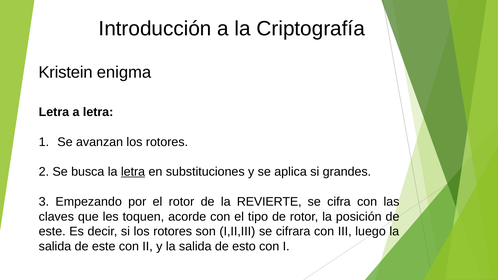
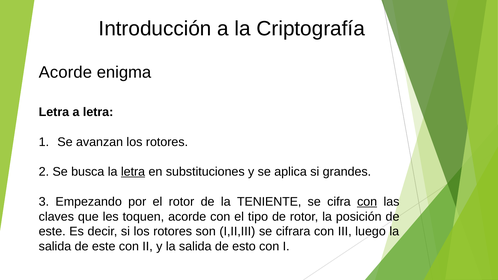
Kristein: Kristein -> Acorde (65, 72)
REVIERTE: REVIERTE -> TENIENTE (269, 202)
con underline: none -> present (367, 202)
